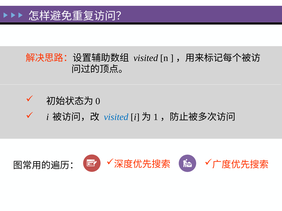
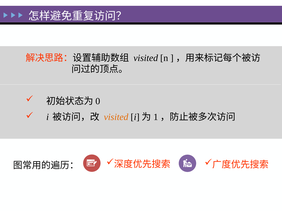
visited colour: blue -> orange (116, 117)
